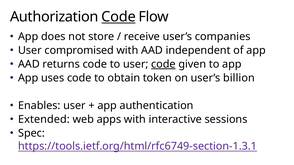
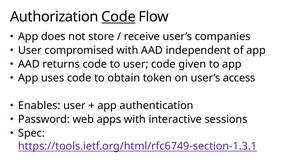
code underline: present -> none (163, 64)
billion: billion -> access (239, 78)
Extended: Extended -> Password (44, 120)
